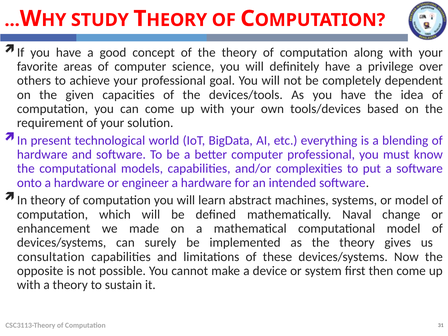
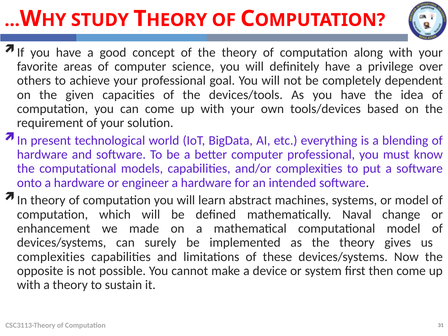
consultation: consultation -> complexities (51, 257)
